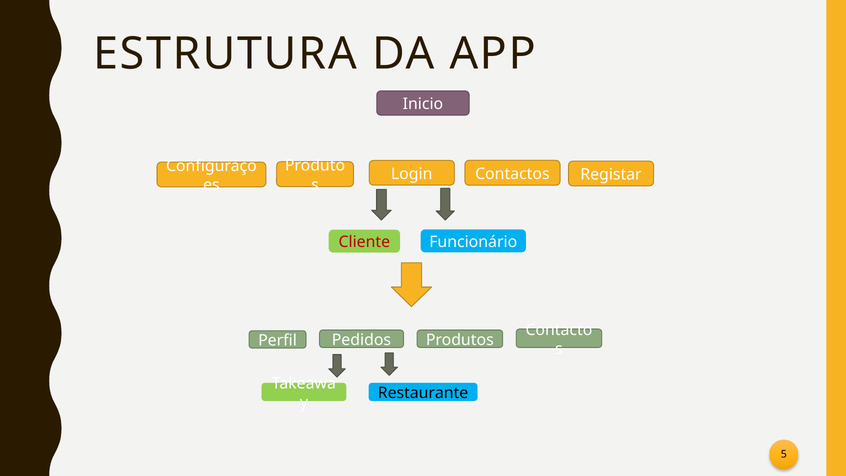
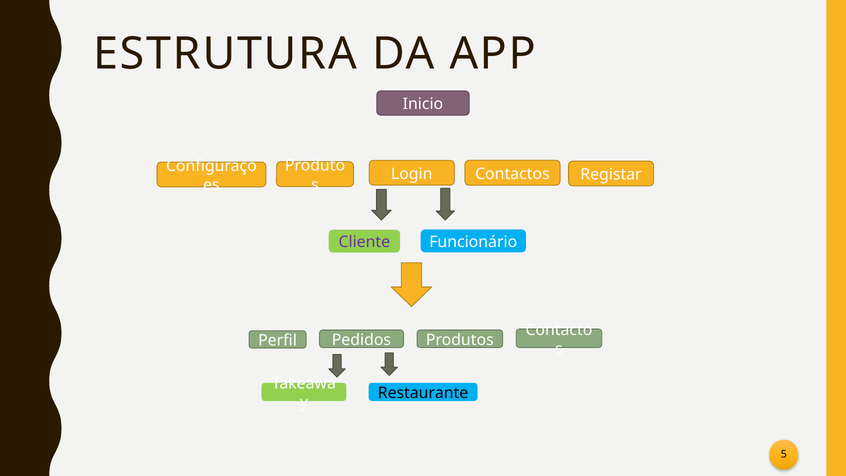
Cliente colour: red -> purple (364, 242)
